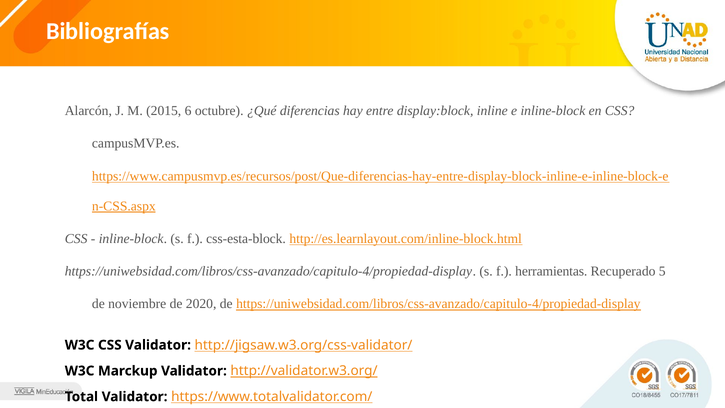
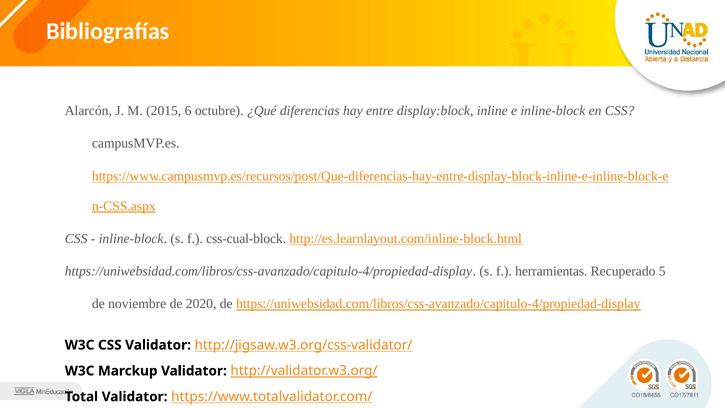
css-esta-block: css-esta-block -> css-cual-block (246, 239)
